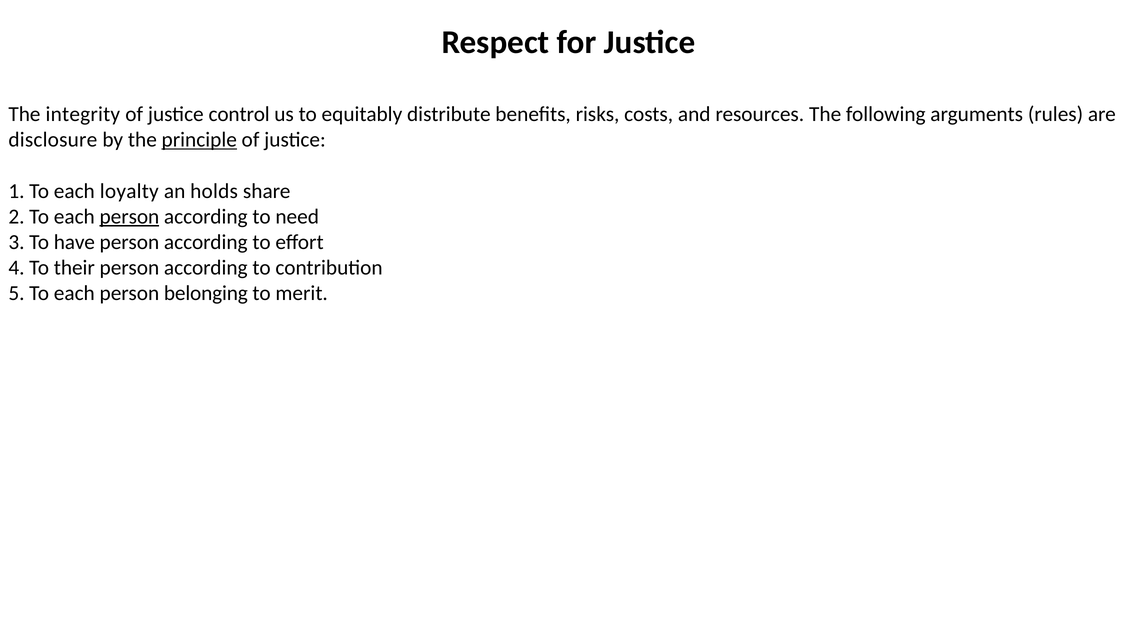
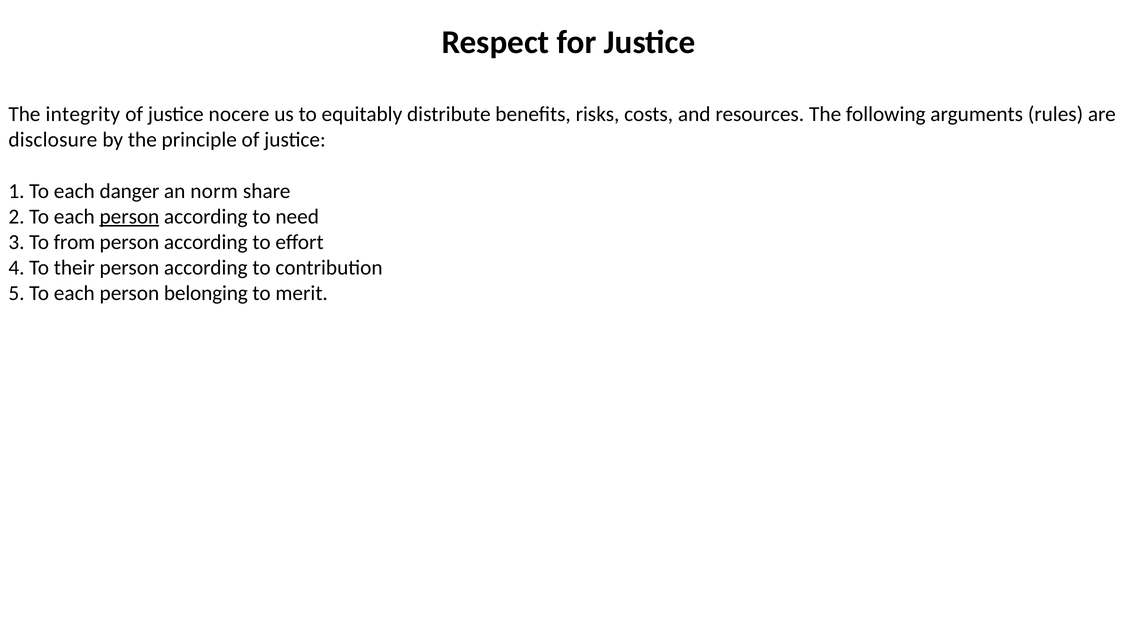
control: control -> nocere (239, 114)
principle underline: present -> none (199, 140)
loyalty: loyalty -> danger (130, 191)
holds: holds -> norm (214, 191)
have: have -> from (74, 242)
